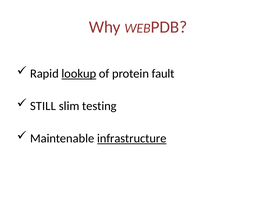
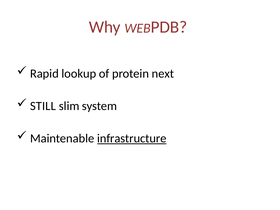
lookup underline: present -> none (79, 74)
fault: fault -> next (163, 74)
testing: testing -> system (99, 106)
